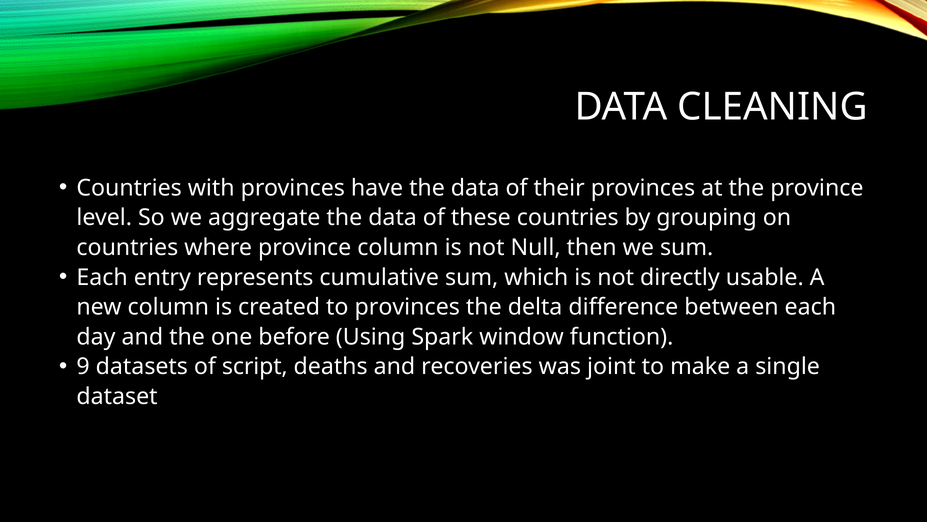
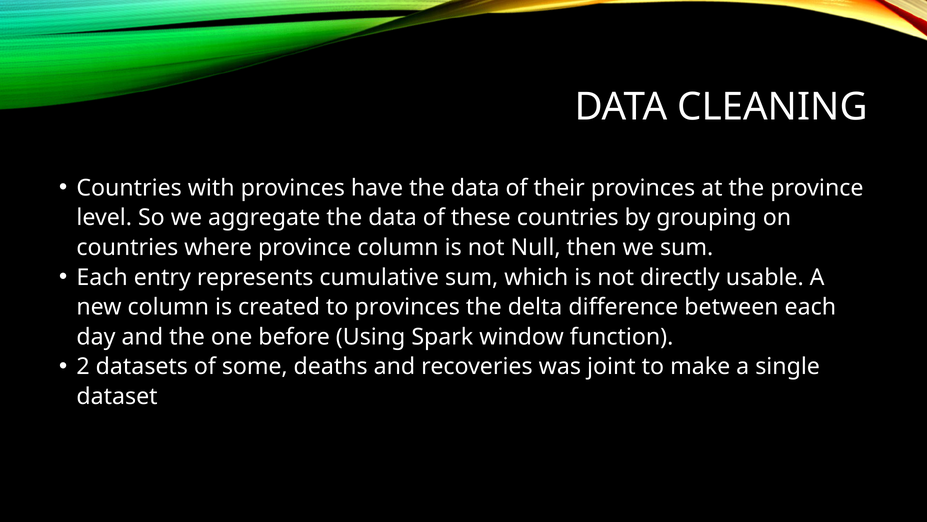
9: 9 -> 2 (83, 366)
script: script -> some (255, 366)
